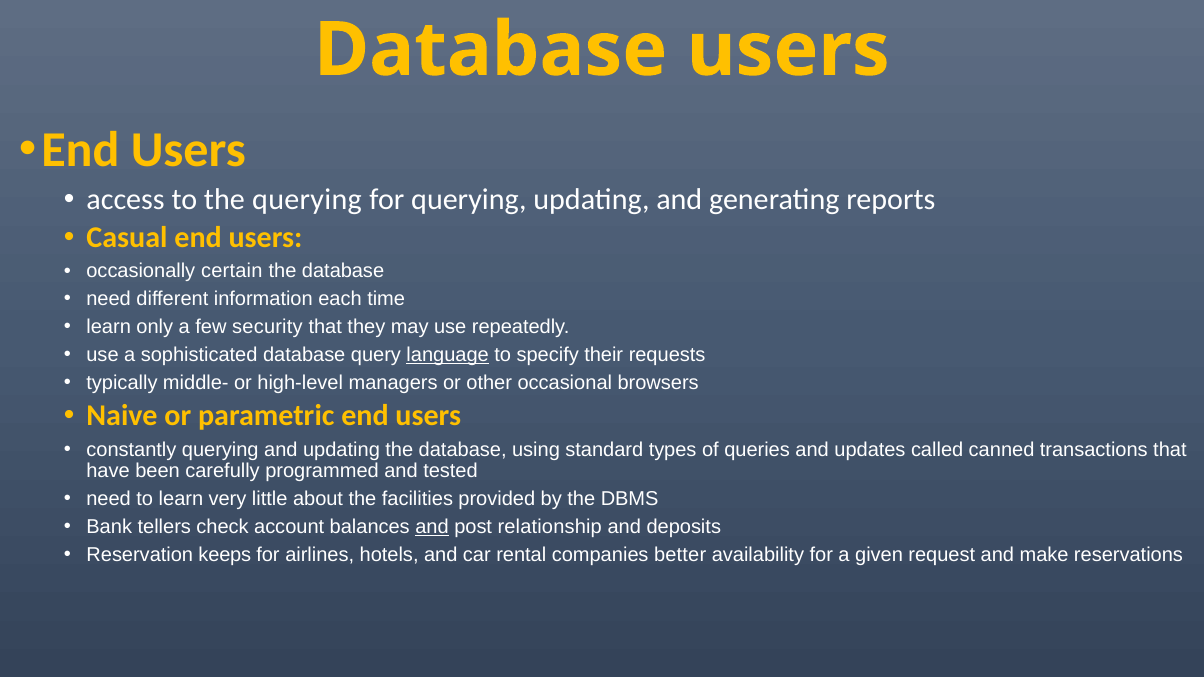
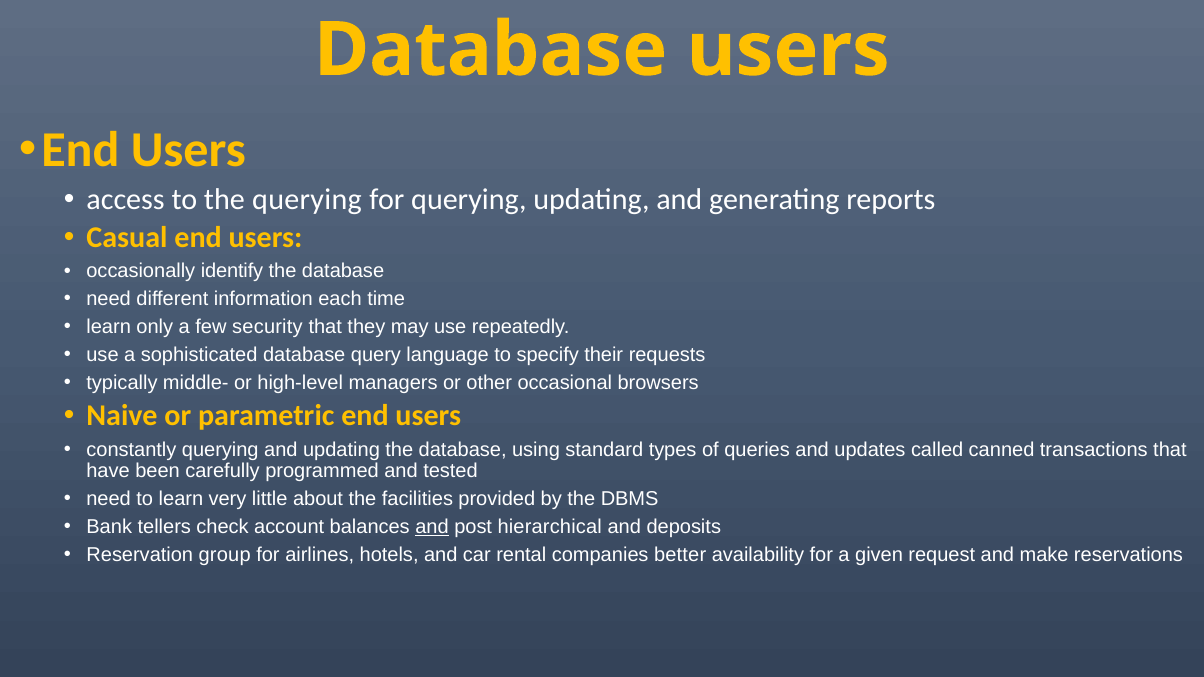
certain: certain -> identify (232, 271)
language underline: present -> none (448, 355)
relationship: relationship -> hierarchical (550, 527)
keeps: keeps -> group (225, 555)
